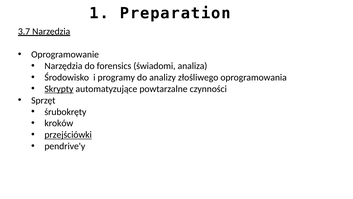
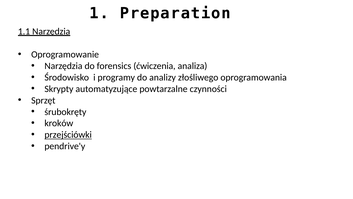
3.7: 3.7 -> 1.1 (24, 31)
świadomi: świadomi -> ćwiczenia (154, 66)
Skrypty underline: present -> none (59, 89)
